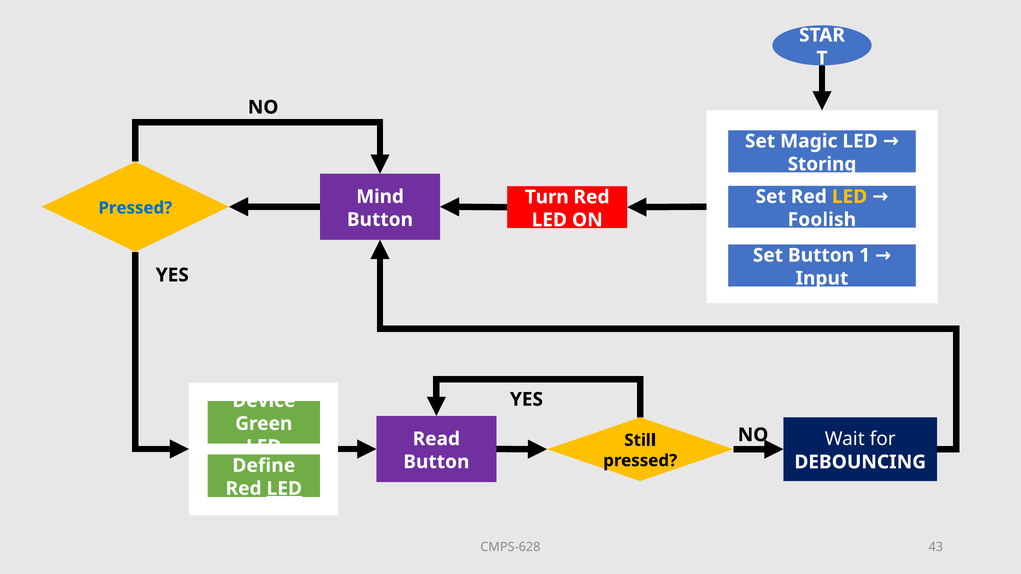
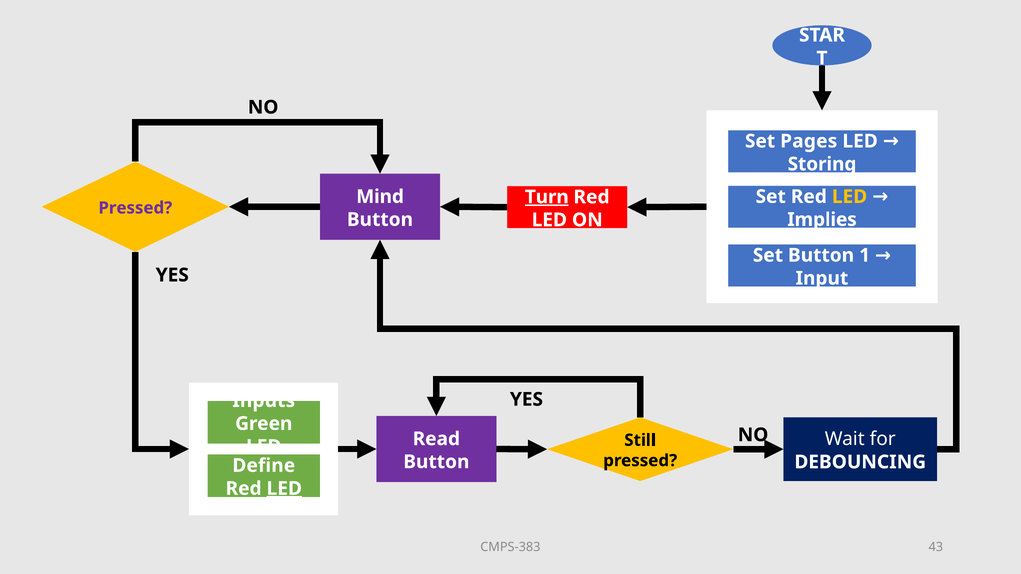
Magic: Magic -> Pages (809, 141)
Turn underline: none -> present (547, 197)
Pressed colour: blue -> purple (135, 208)
Foolish: Foolish -> Implies (822, 220)
Device: Device -> Inputs (264, 401)
CMPS-628: CMPS-628 -> CMPS-383 (510, 547)
